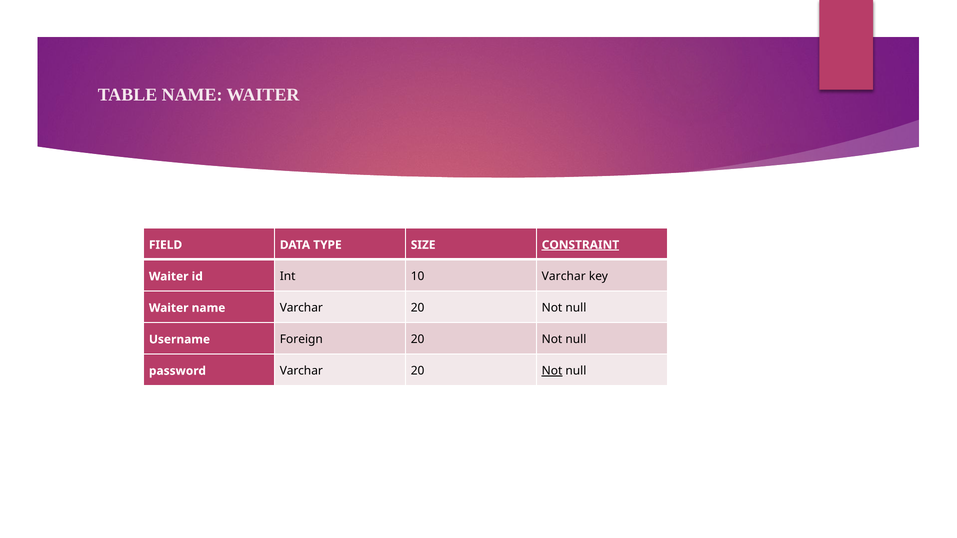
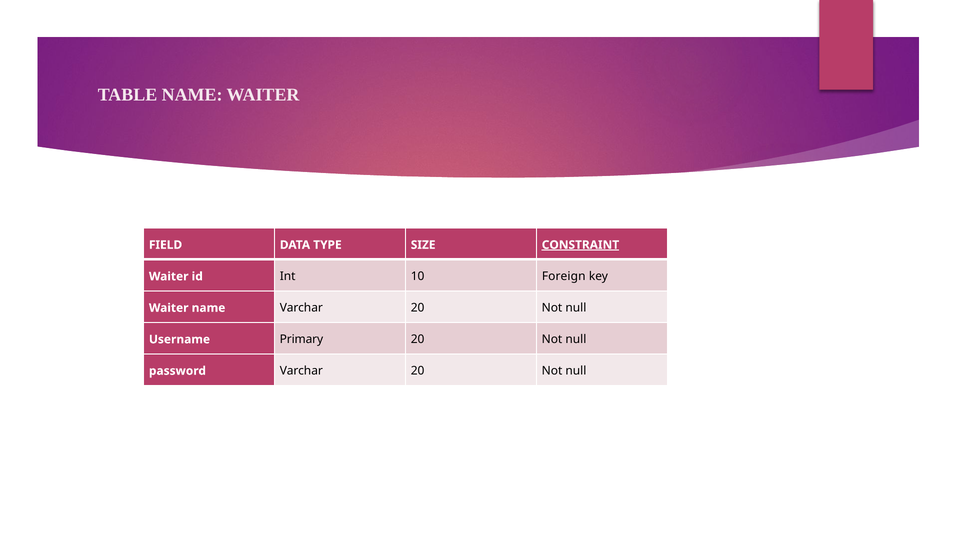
10 Varchar: Varchar -> Foreign (564, 277)
Foreign: Foreign -> Primary (301, 340)
Not underline: present -> none (552, 371)
